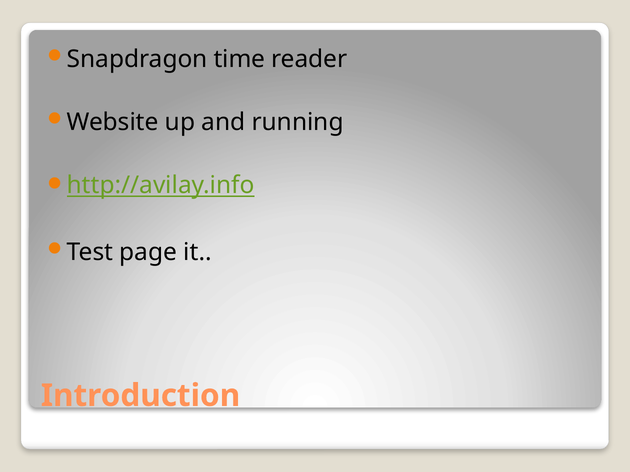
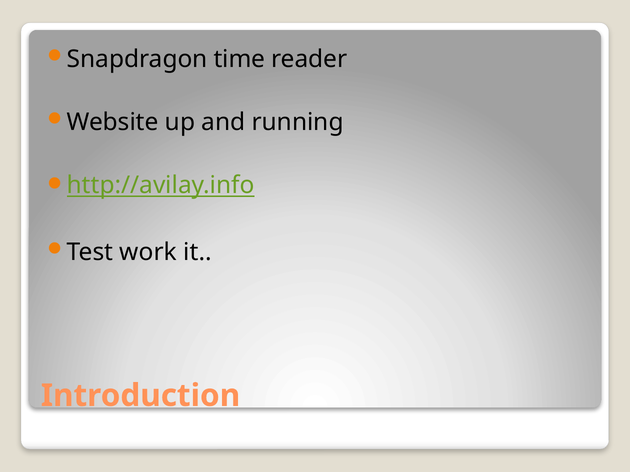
page: page -> work (148, 252)
